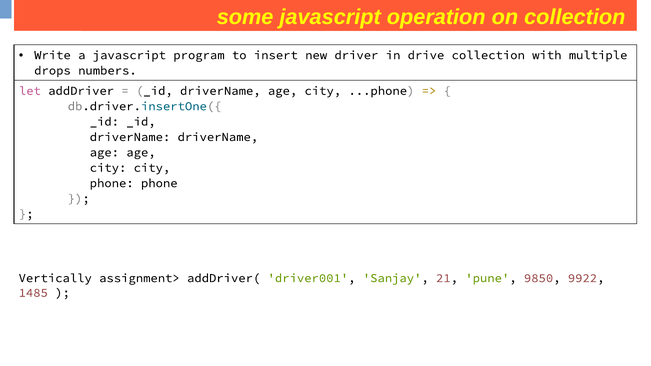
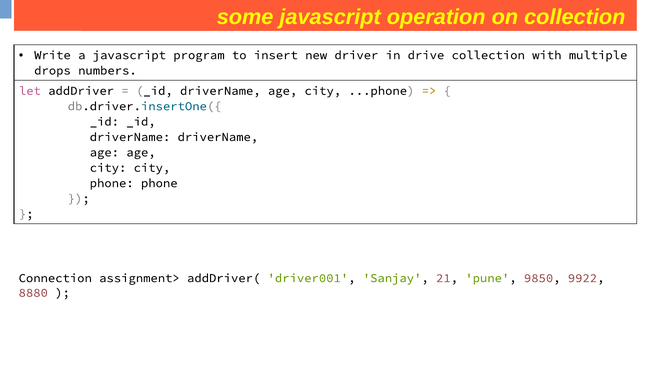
Vertically: Vertically -> Connection (55, 278)
1485: 1485 -> 8880 (33, 293)
